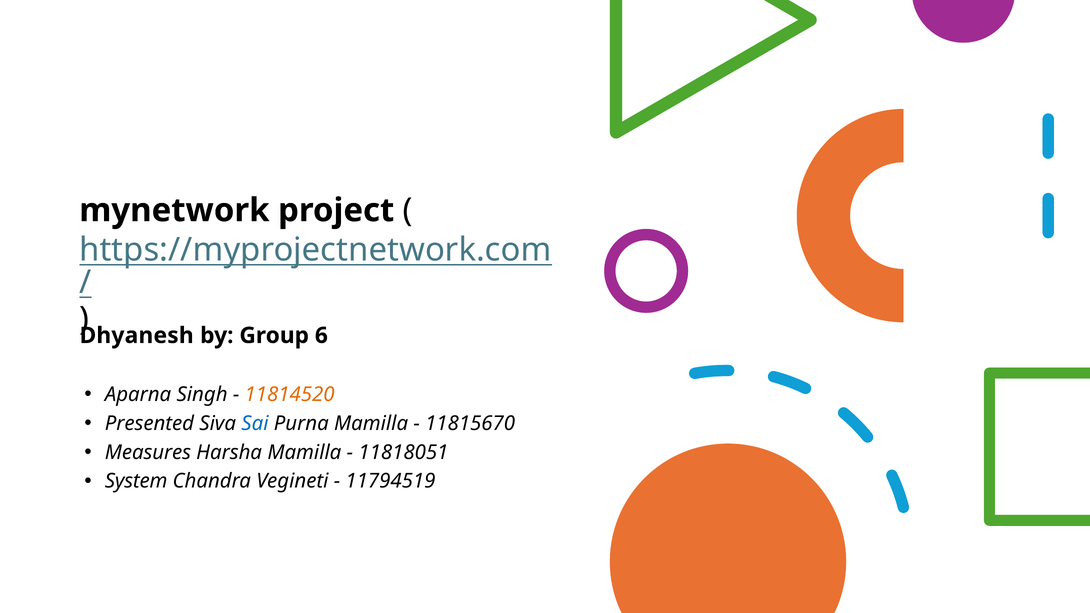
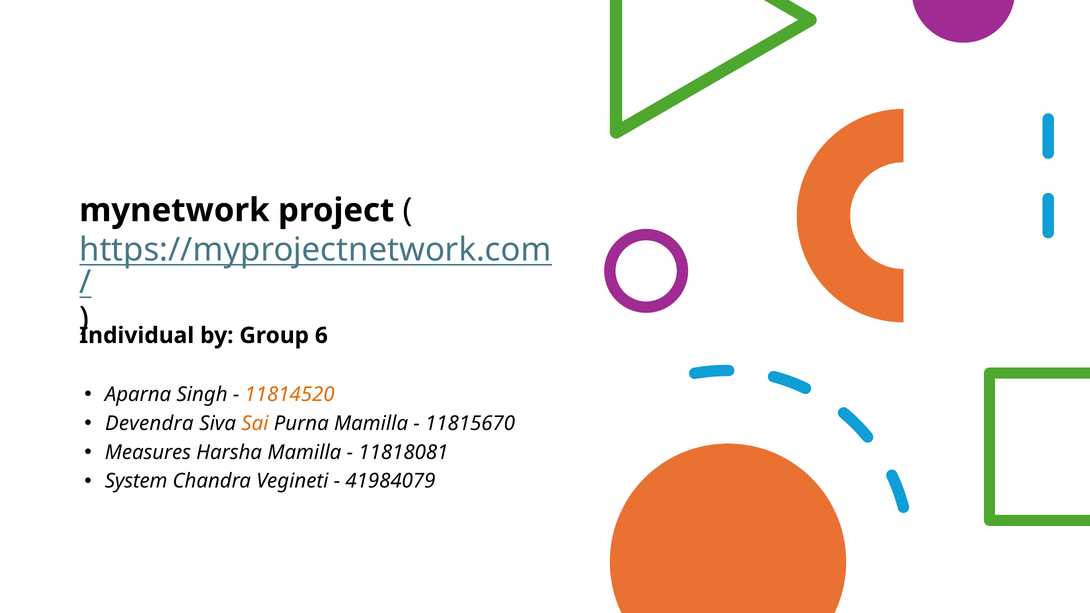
Dhyanesh: Dhyanesh -> Individual (137, 336)
Presented: Presented -> Devendra (149, 424)
Sai colour: blue -> orange (255, 424)
11818051: 11818051 -> 11818081 (403, 452)
11794519: 11794519 -> 41984079 (390, 481)
